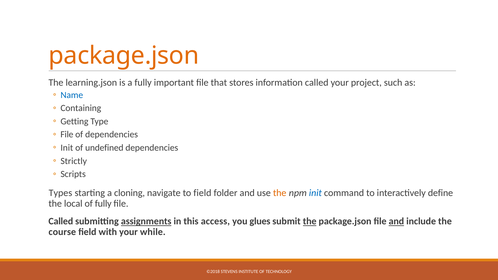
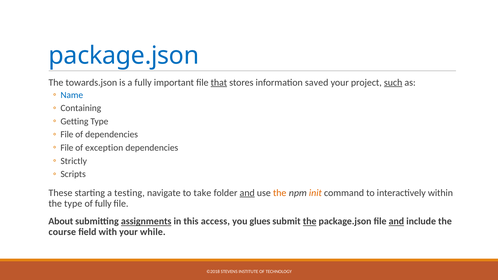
package.json colour: orange -> blue (124, 56)
learning.json: learning.json -> towards.json (91, 83)
that underline: none -> present (219, 83)
information called: called -> saved (317, 83)
such underline: none -> present (393, 83)
Init: Init -> File (67, 148)
undefined: undefined -> exception (104, 148)
Types: Types -> These (60, 193)
cloning: cloning -> testing (129, 193)
to field: field -> take (202, 193)
and underline: none -> present (247, 193)
init colour: blue -> orange (315, 193)
define: define -> within (440, 193)
the local: local -> type (73, 204)
Called: Called -> About (61, 221)
